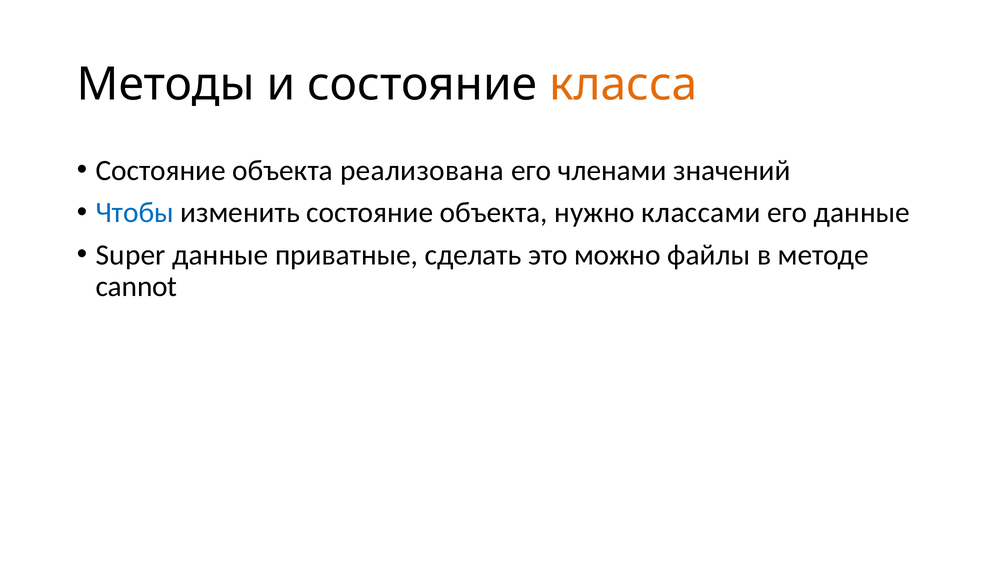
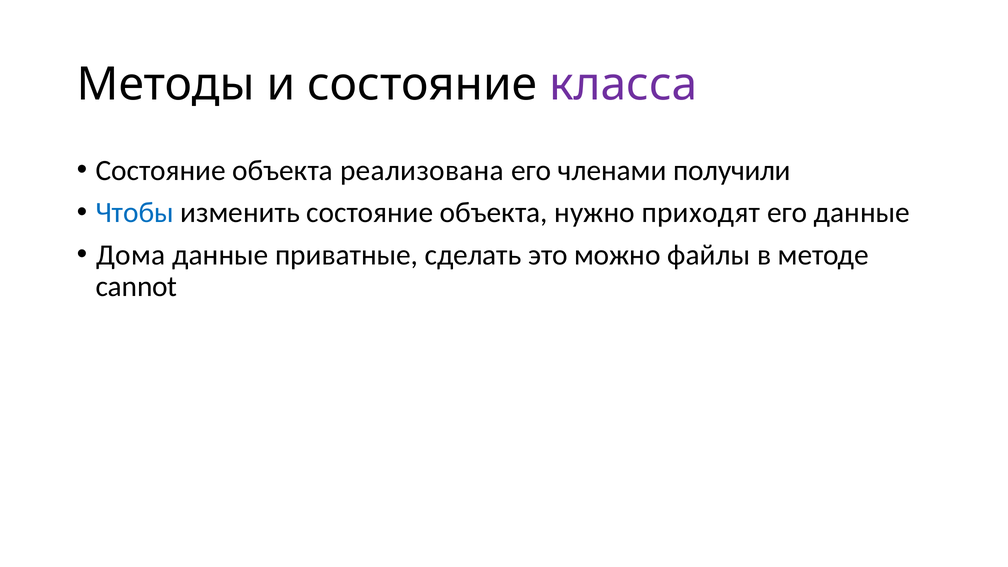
класса colour: orange -> purple (623, 85)
значений: значений -> получили (732, 170)
классами: классами -> приходят (701, 213)
Super: Super -> Дома (131, 255)
